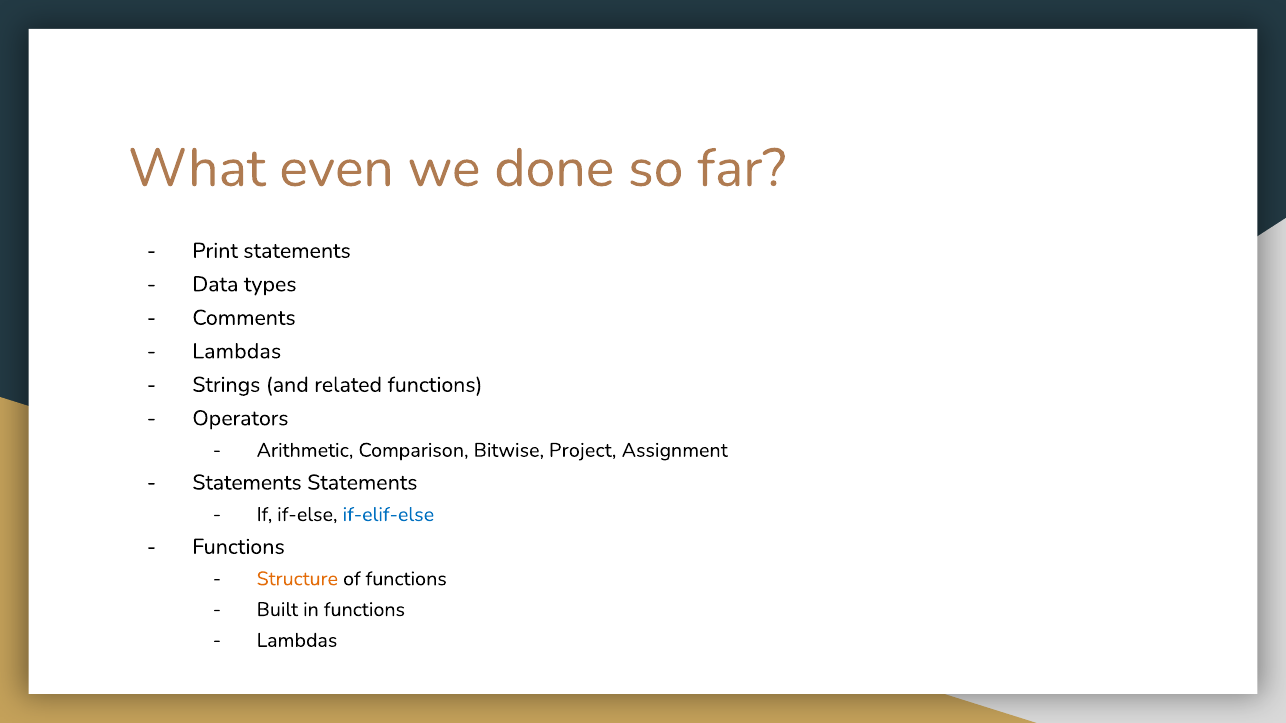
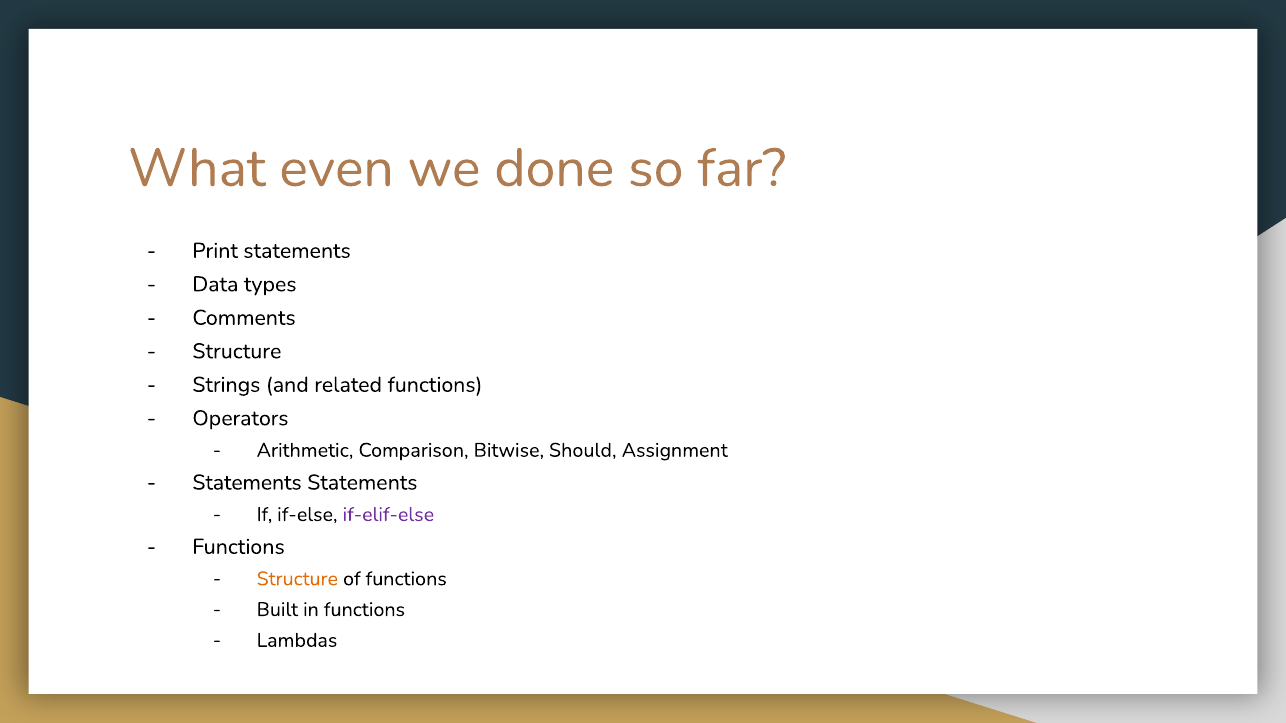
Lambdas: Lambdas -> Structure (237, 351)
Project: Project -> Should (583, 451)
if-elif-else colour: blue -> purple (388, 515)
